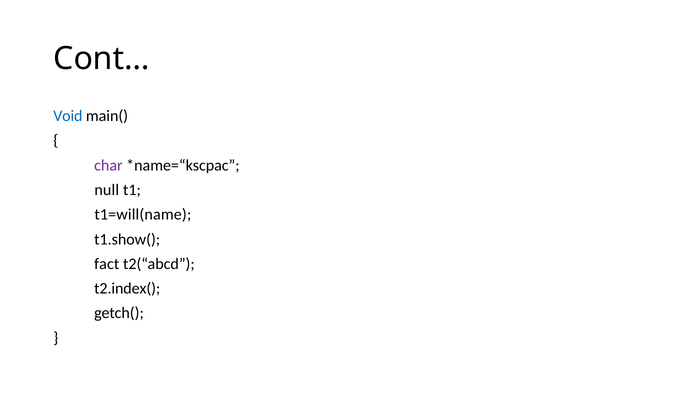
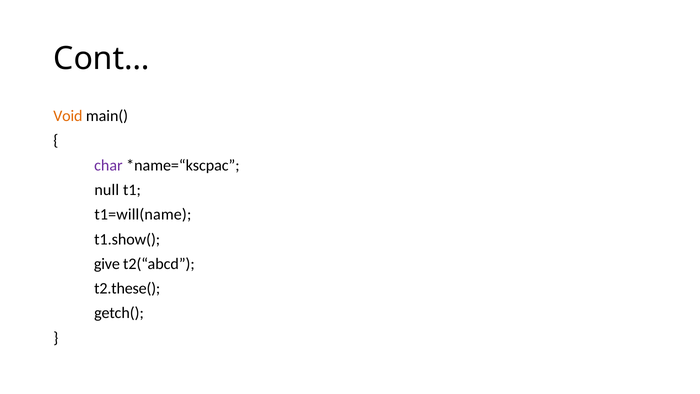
Void colour: blue -> orange (68, 116)
fact: fact -> give (107, 264)
t2.index(: t2.index( -> t2.these( (127, 288)
